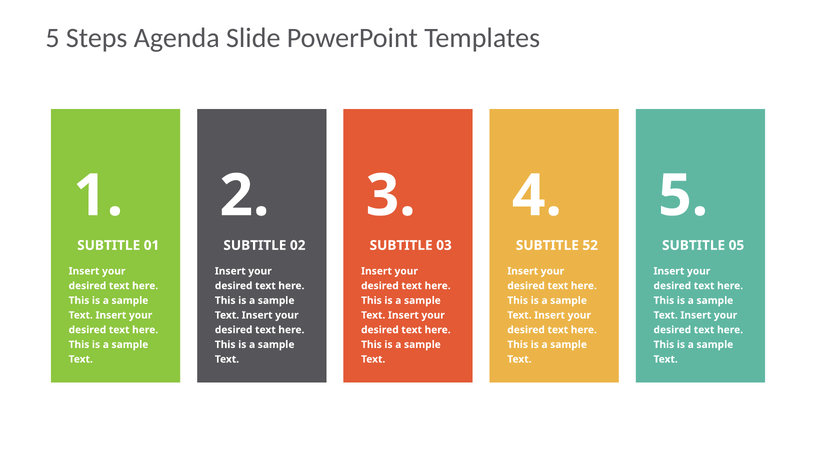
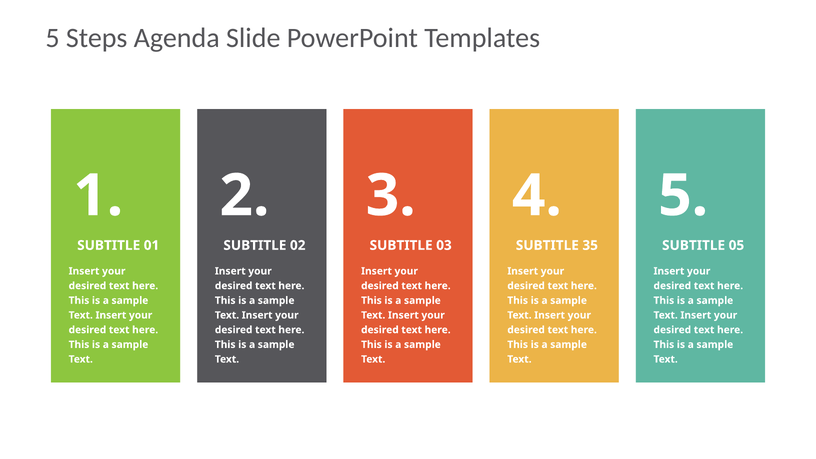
52: 52 -> 35 (590, 245)
